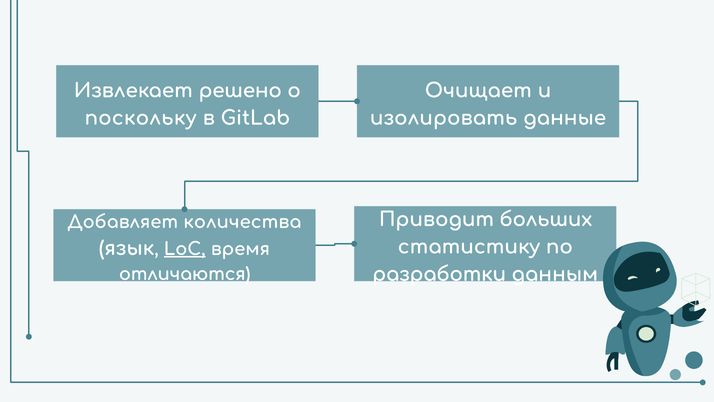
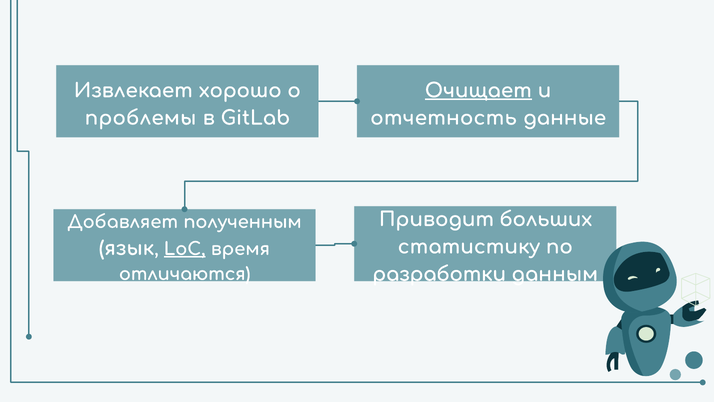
решено: решено -> хорошо (240, 91)
Очищает underline: none -> present (478, 91)
поскольку: поскольку -> проблемы (141, 118)
изолировать: изолировать -> отчетность (444, 118)
количества: количества -> полученным (243, 222)
